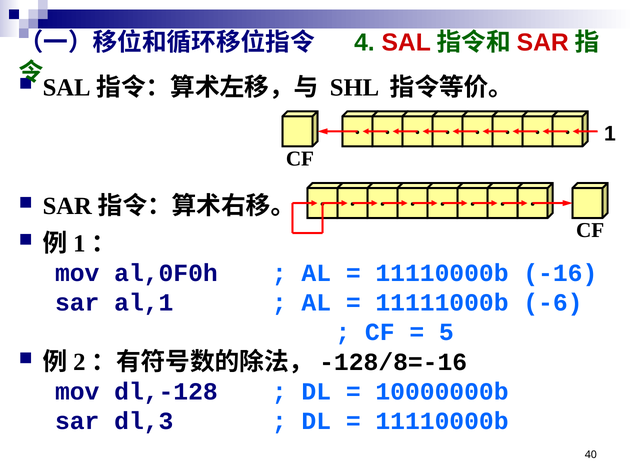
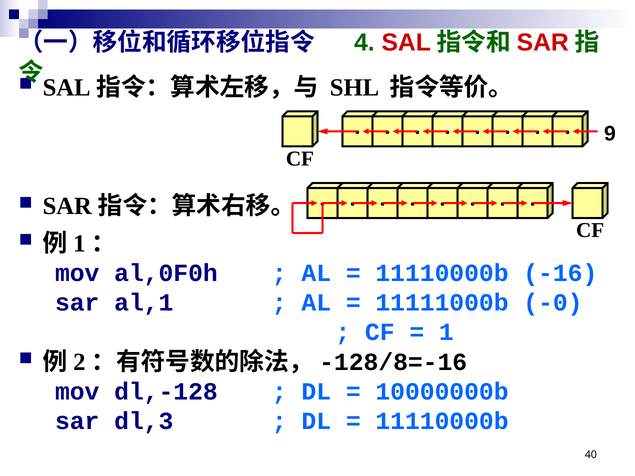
1: 1 -> 9 (610, 134)
-6: -6 -> -0 (553, 303)
5: 5 -> 1 (446, 332)
